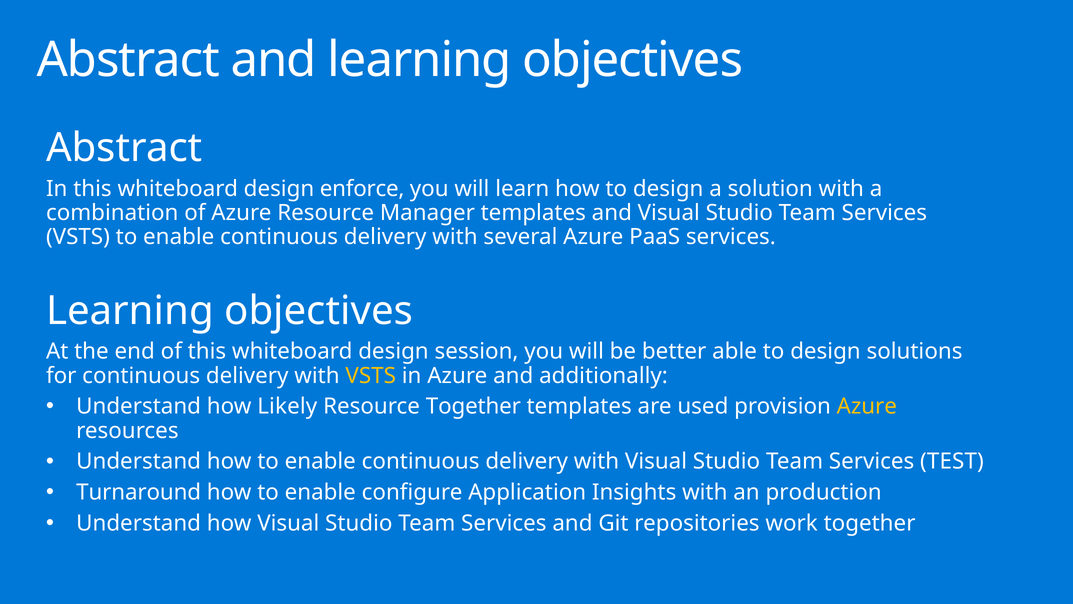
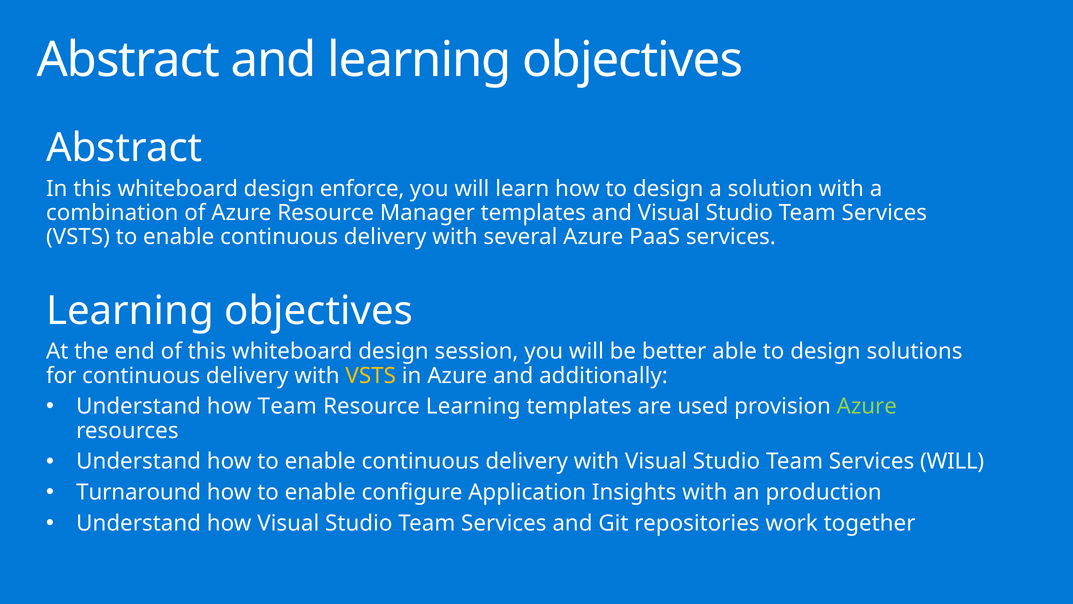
how Likely: Likely -> Team (287, 406)
Resource Together: Together -> Learning (473, 406)
Azure colour: yellow -> light green (867, 406)
Services TEST: TEST -> WILL (952, 461)
